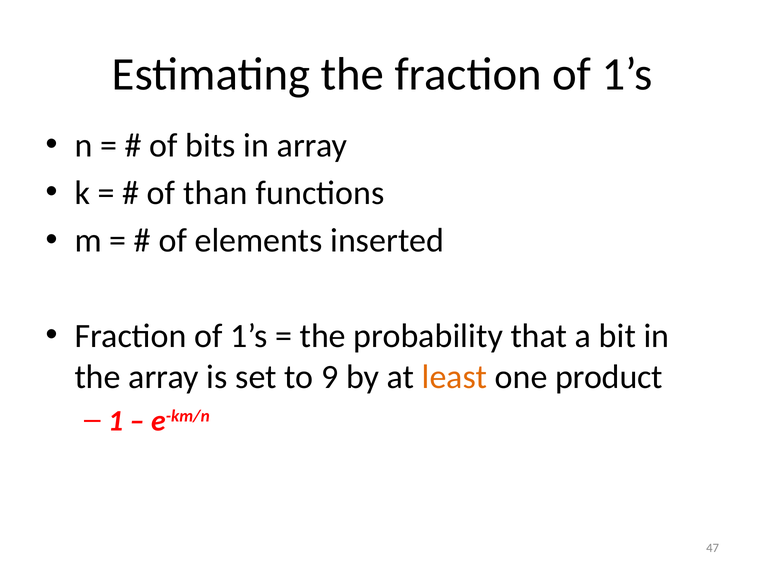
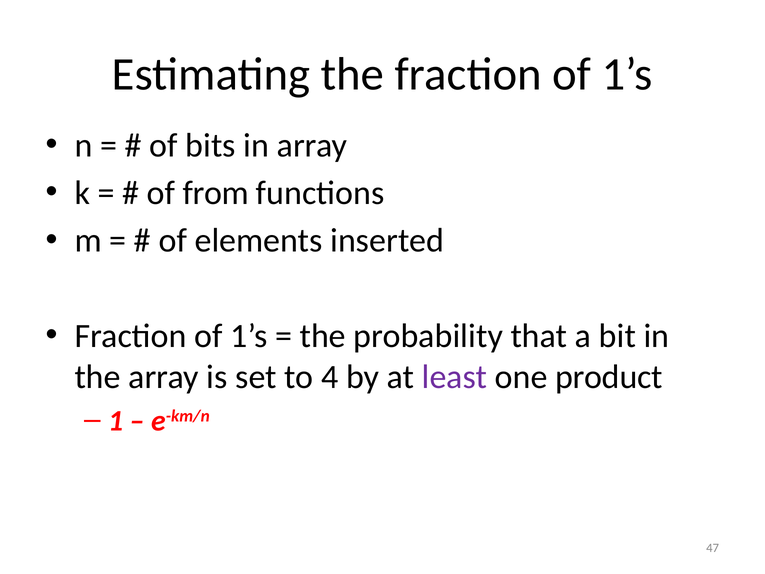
than: than -> from (216, 193)
9: 9 -> 4 (330, 377)
least colour: orange -> purple (455, 377)
